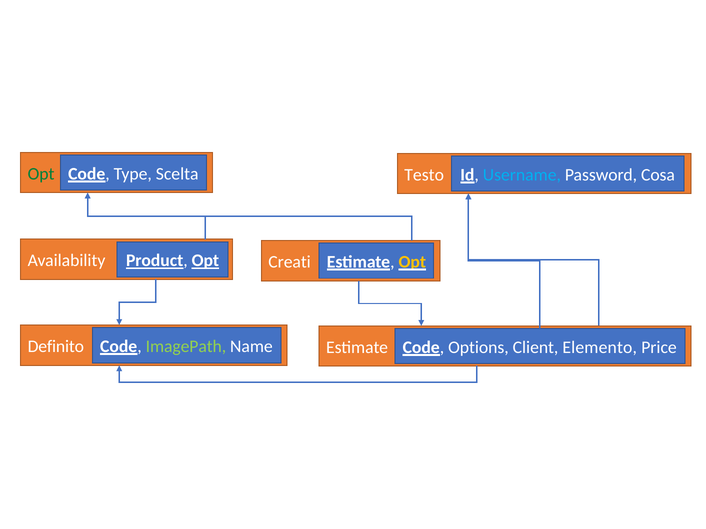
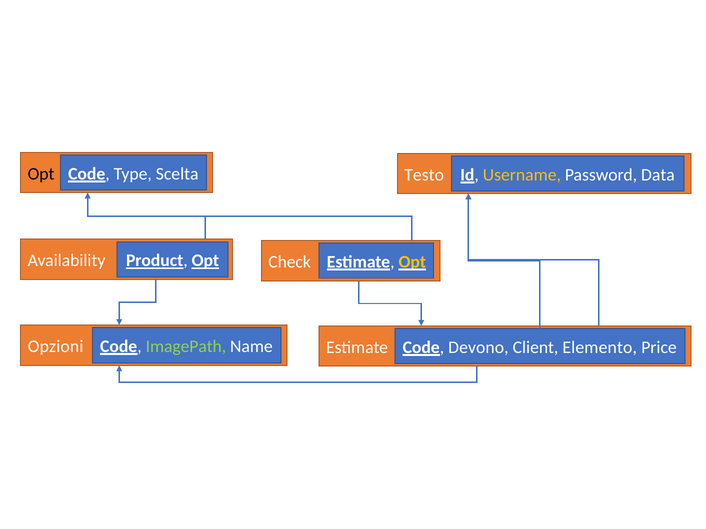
Opt colour: green -> black (41, 174)
Username colour: light blue -> yellow (522, 175)
Cosa: Cosa -> Data (658, 175)
Creati: Creati -> Check (290, 262)
Definito: Definito -> Opzioni (56, 347)
Options: Options -> Devono (478, 348)
